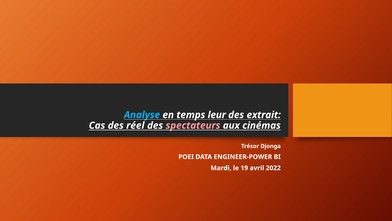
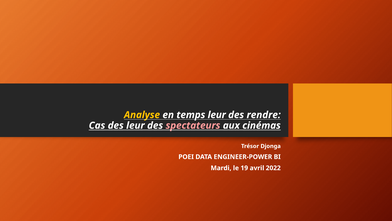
Analyse colour: light blue -> yellow (142, 115)
extrait: extrait -> rendre (264, 115)
des réel: réel -> leur (135, 125)
